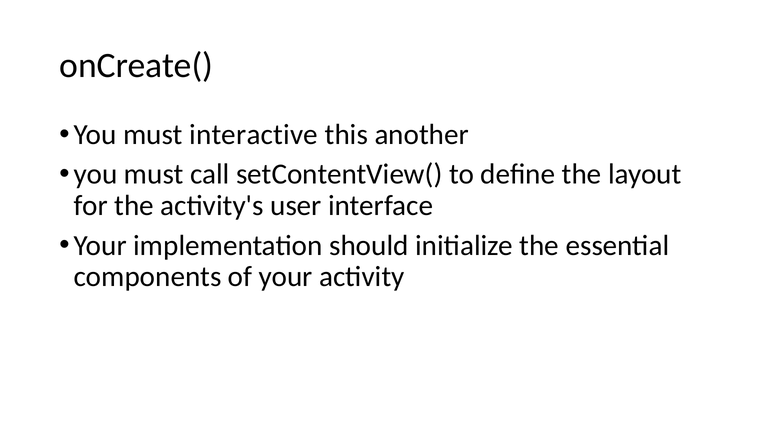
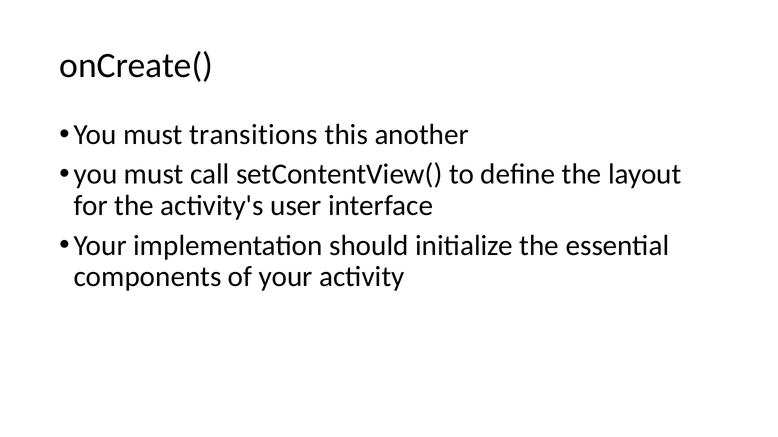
interactive: interactive -> transitions (254, 135)
